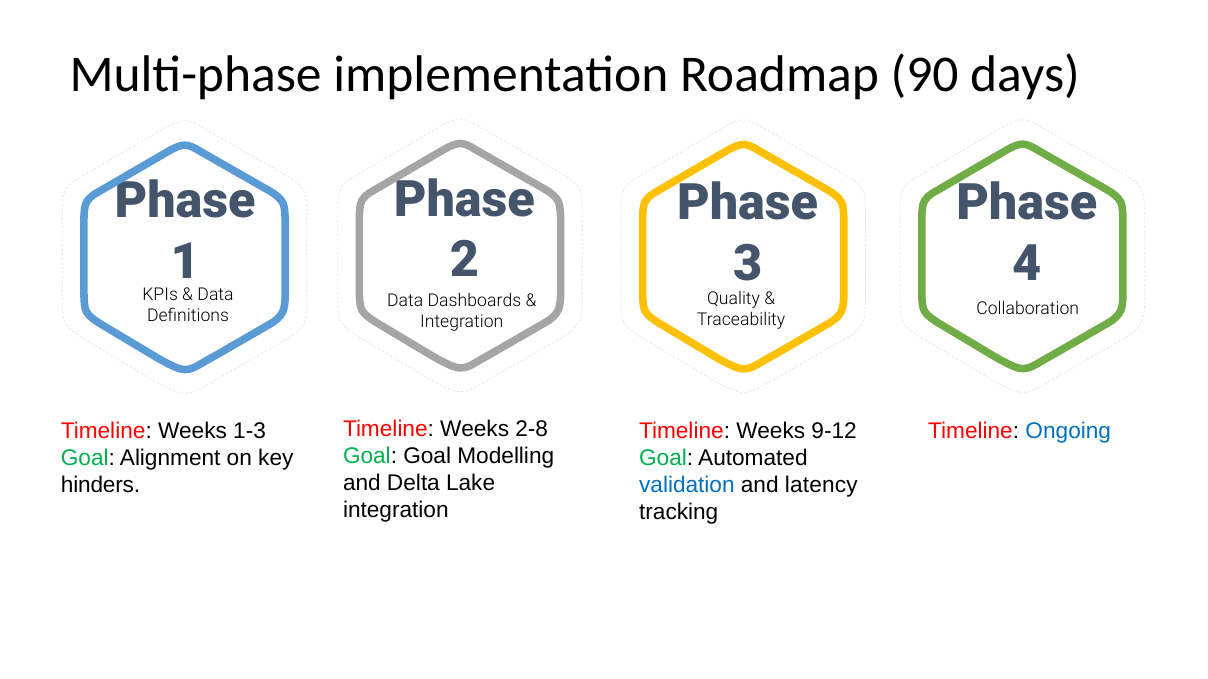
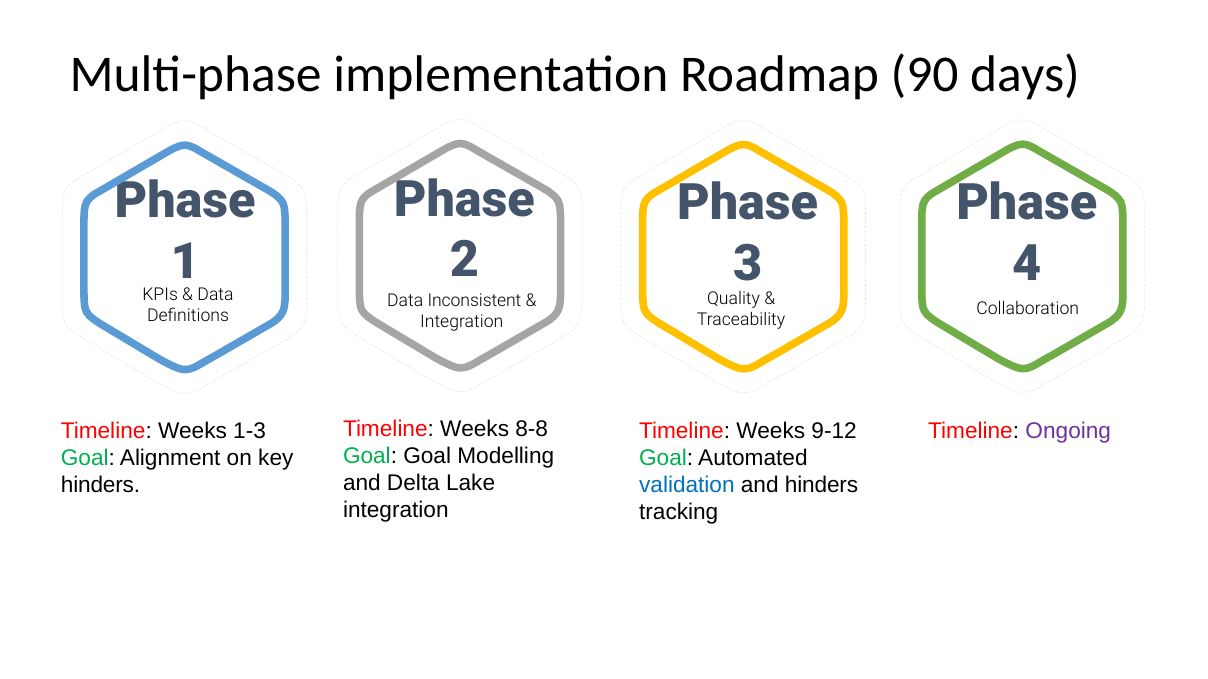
Dashboards: Dashboards -> Inconsistent (474, 301)
2-8: 2-8 -> 8-8 (532, 429)
Ongoing colour: blue -> purple (1068, 431)
and latency: latency -> hinders (822, 485)
